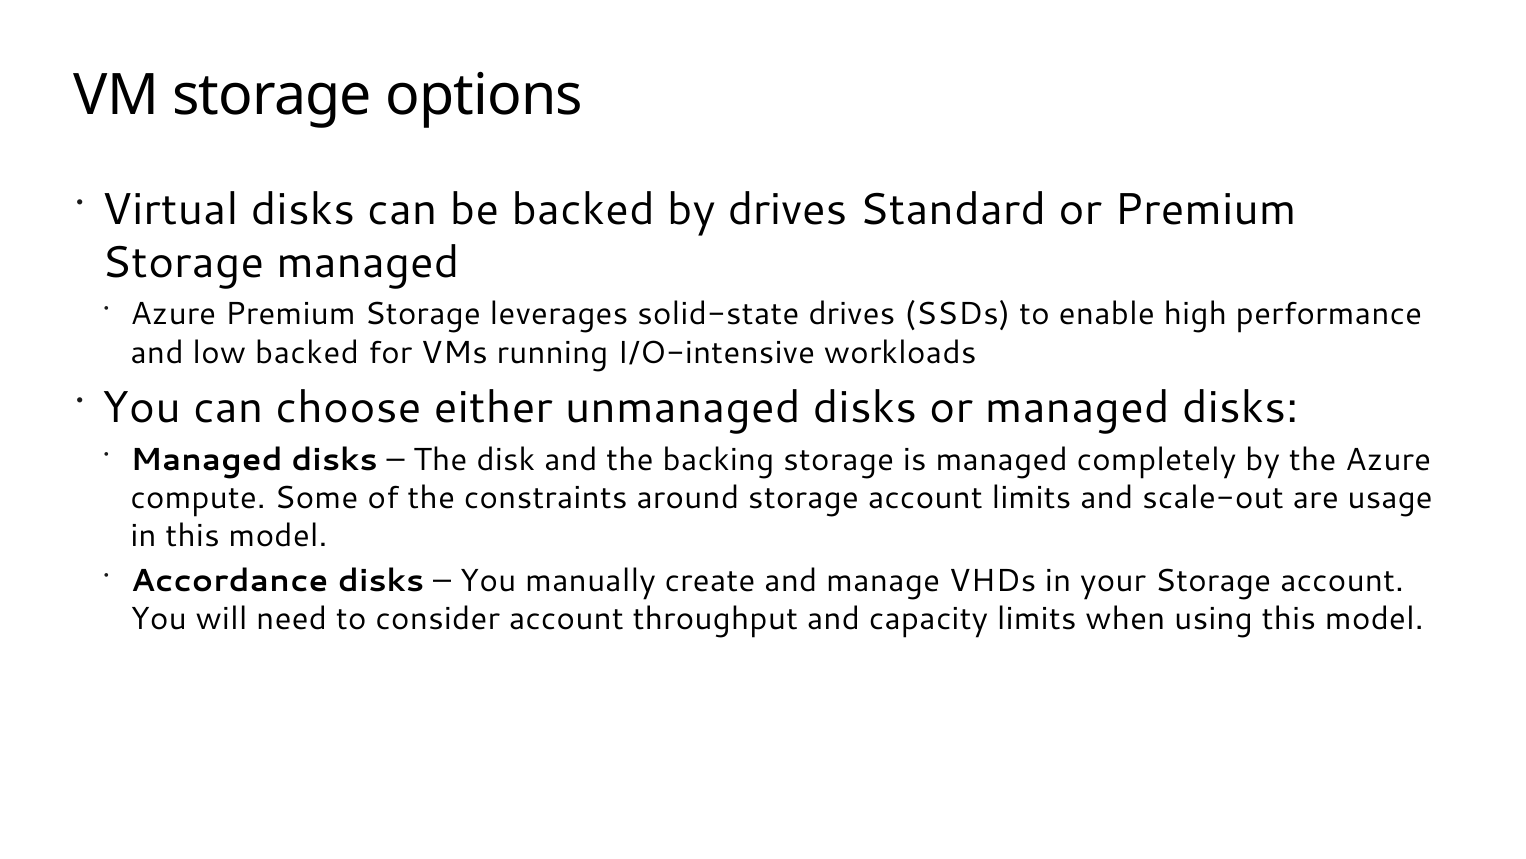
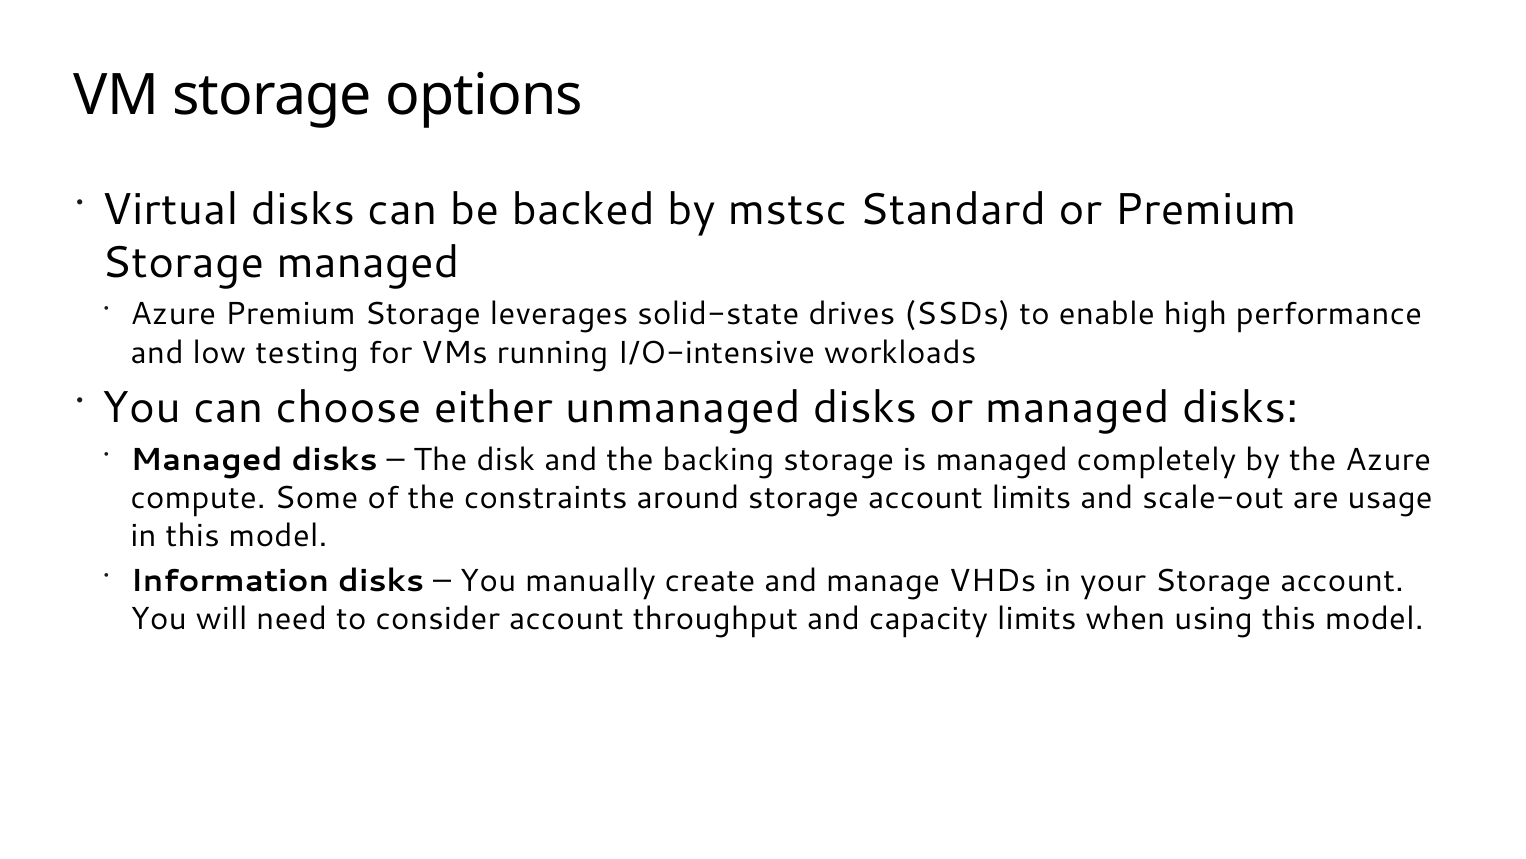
by drives: drives -> mstsc (787, 209)
low backed: backed -> testing (307, 352)
Accordance: Accordance -> Information (230, 580)
